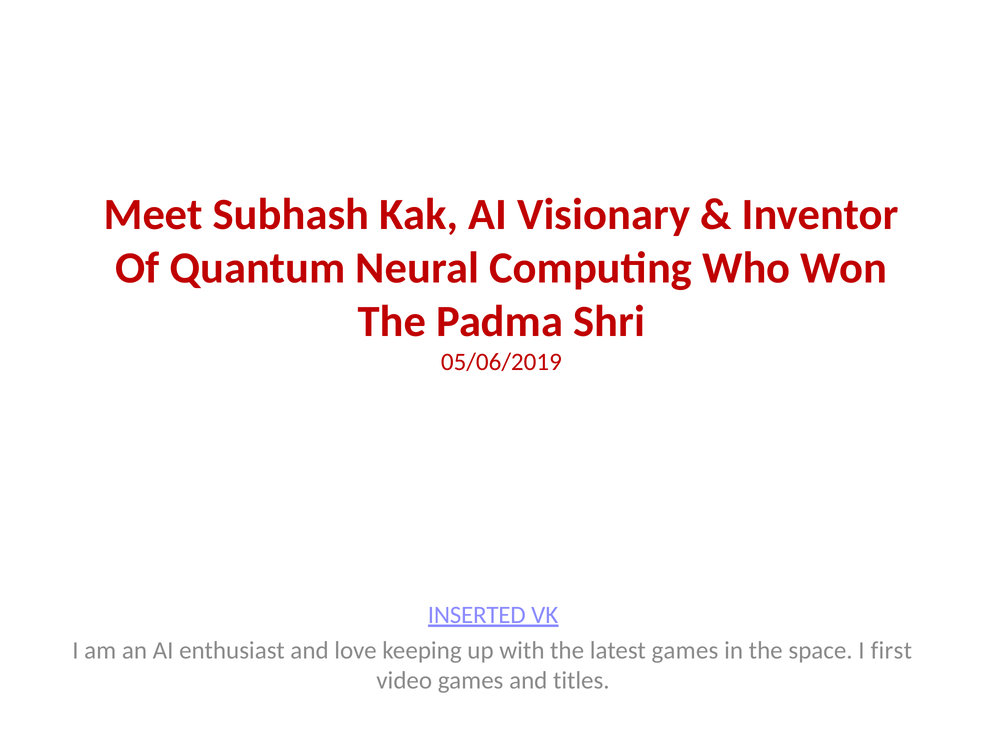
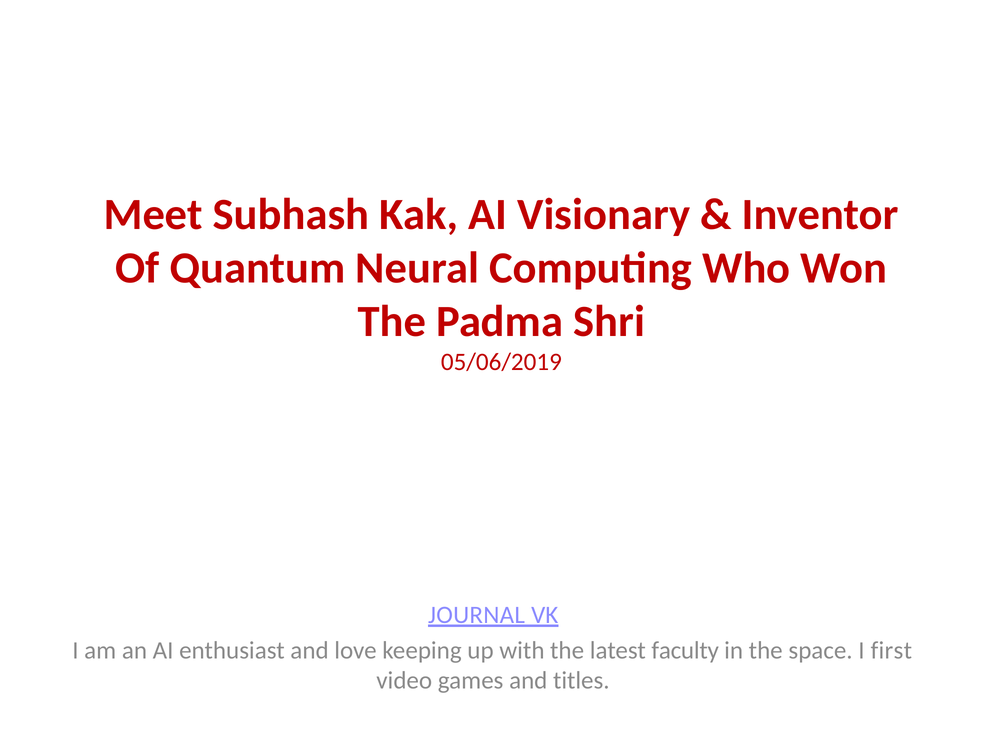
INSERTED: INSERTED -> JOURNAL (477, 615)
latest games: games -> faculty (685, 651)
